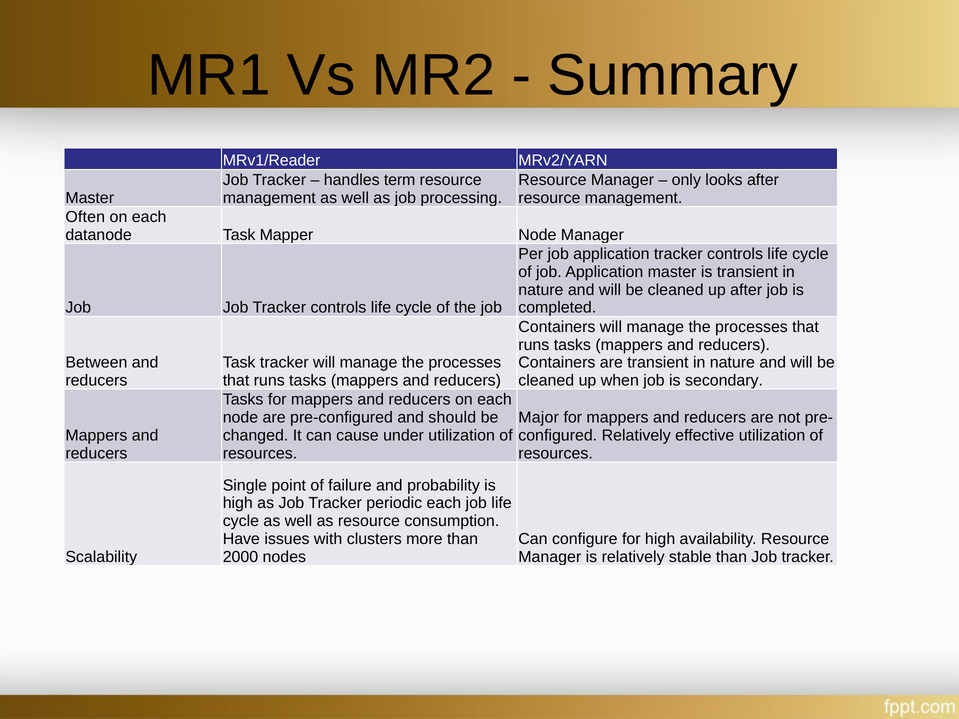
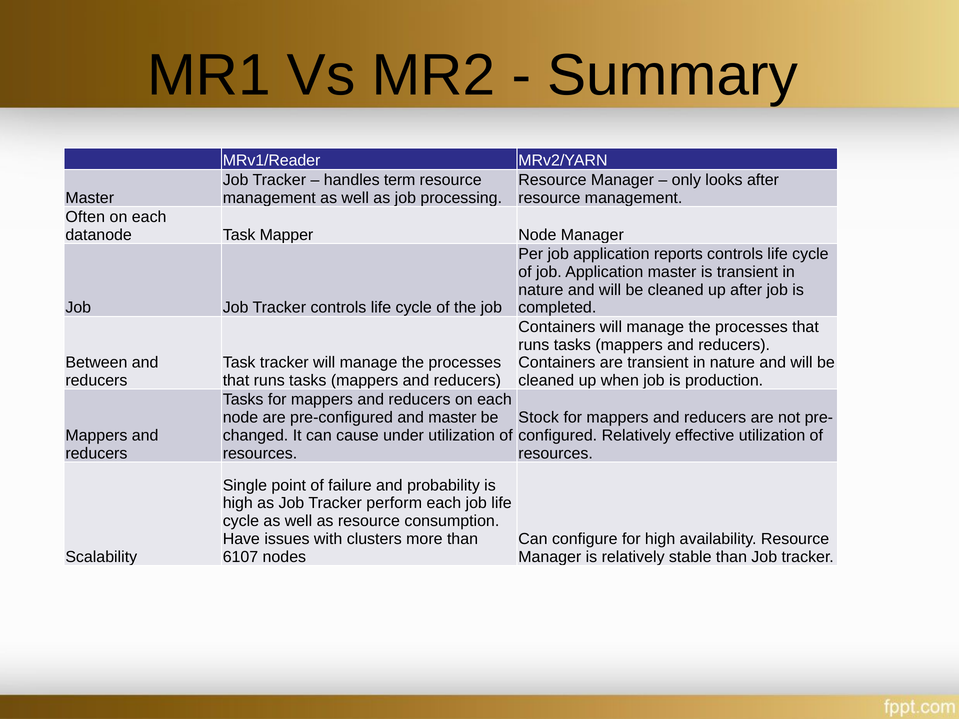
application tracker: tracker -> reports (678, 254)
secondary: secondary -> production (724, 381)
and should: should -> master (452, 418)
Major: Major -> Stock (539, 418)
periodic: periodic -> perform (394, 503)
2000: 2000 -> 6107 (240, 557)
